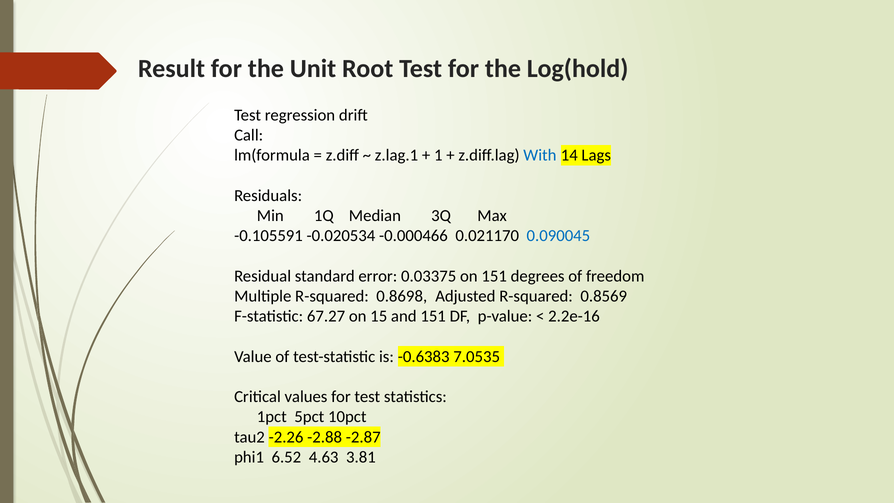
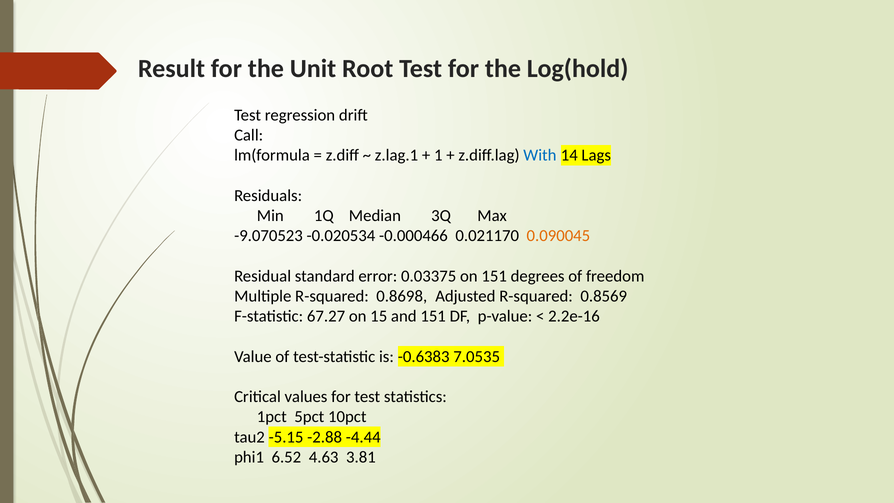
-0.105591: -0.105591 -> -9.070523 (268, 236)
0.090045 colour: blue -> orange (558, 236)
-2.26: -2.26 -> -5.15 (286, 437)
-2.87: -2.87 -> -4.44 (363, 437)
